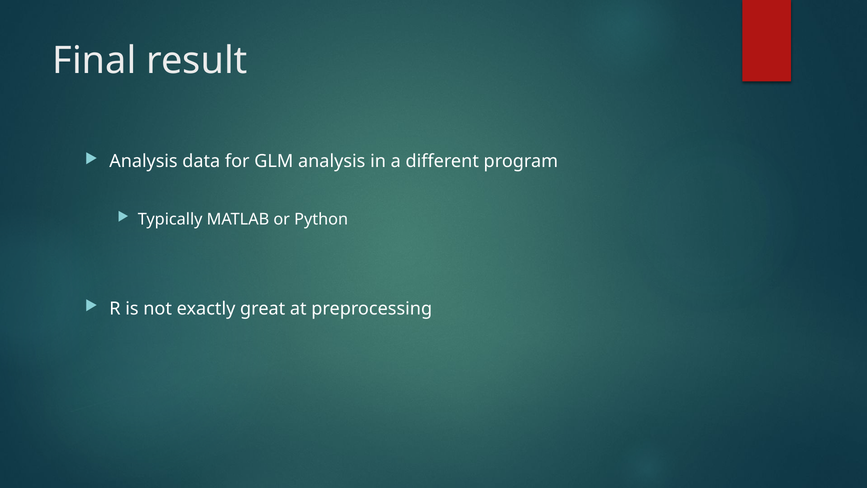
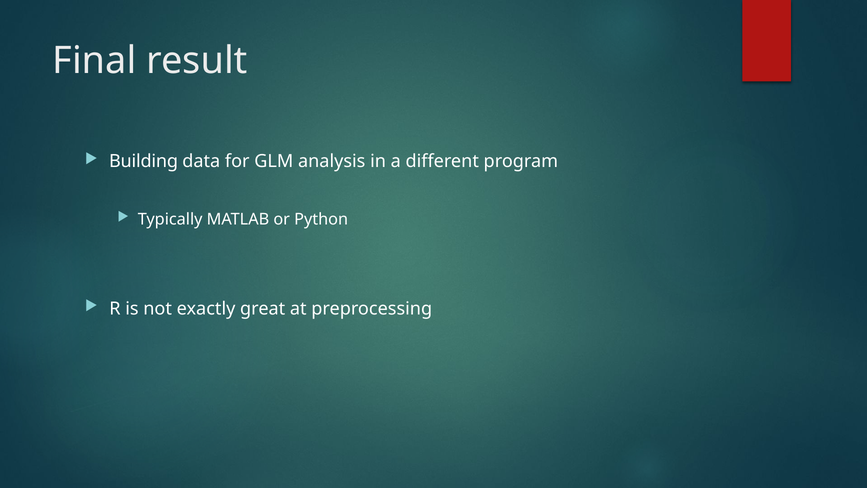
Analysis: Analysis -> Building (144, 161)
